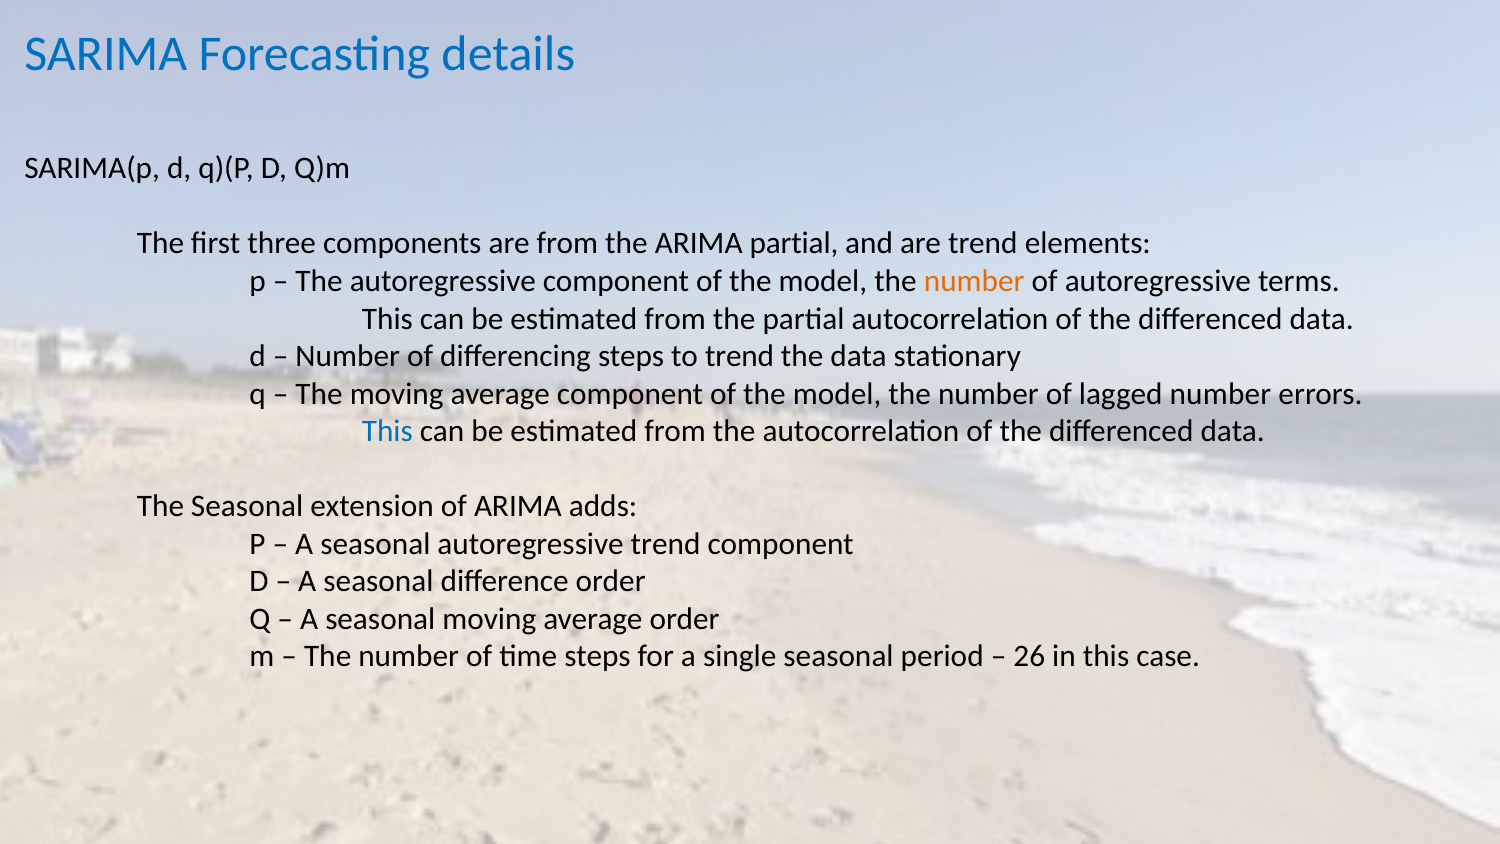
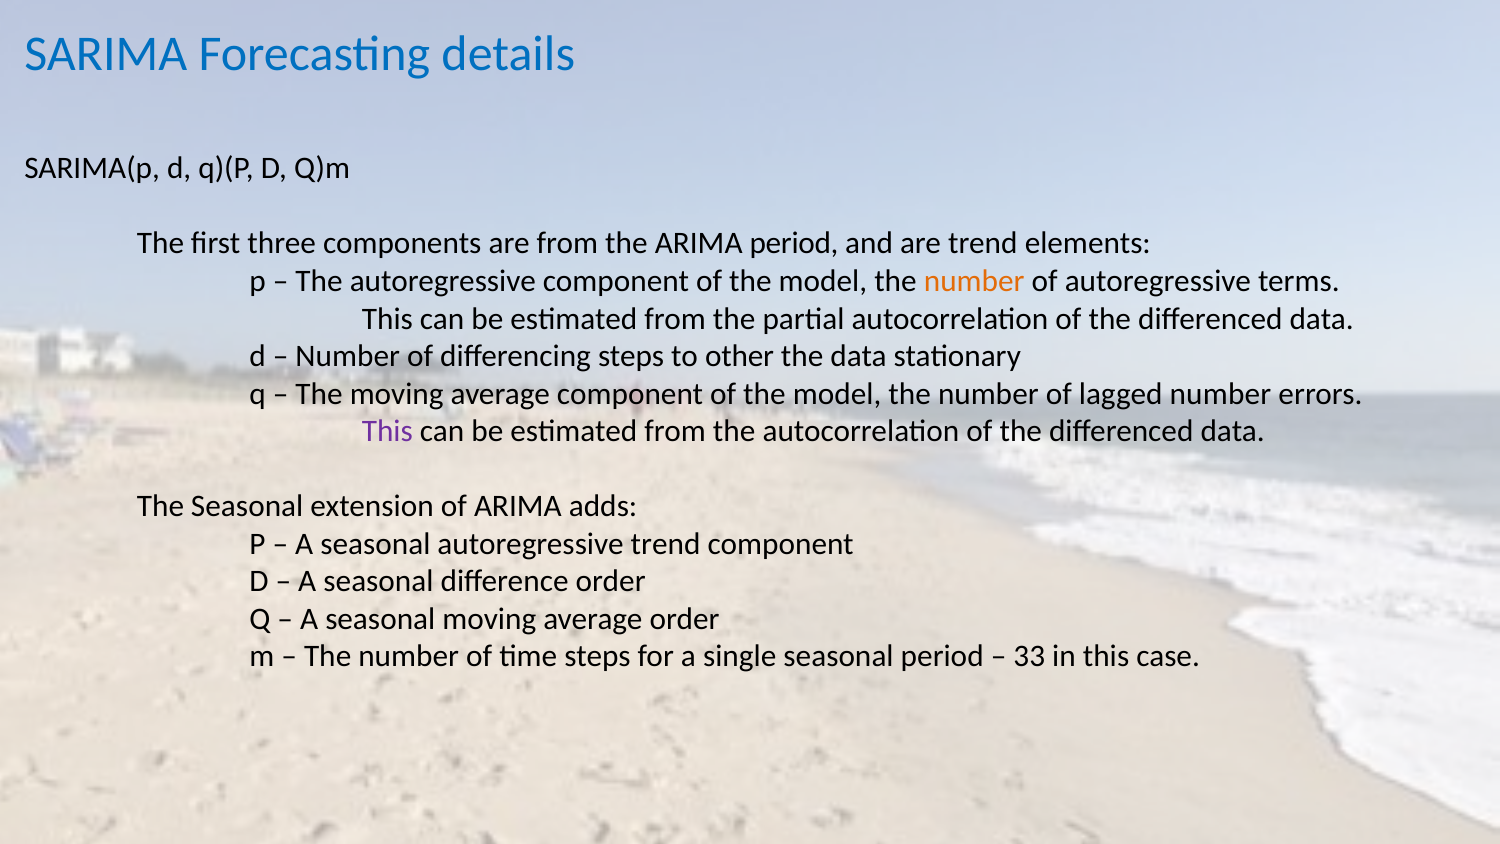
ARIMA partial: partial -> period (794, 244)
to trend: trend -> other (740, 356)
This colour: blue -> purple (387, 431)
26: 26 -> 33 (1029, 656)
